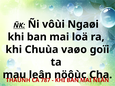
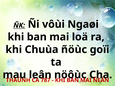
vaøo: vaøo -> ñöùc (74, 50)
